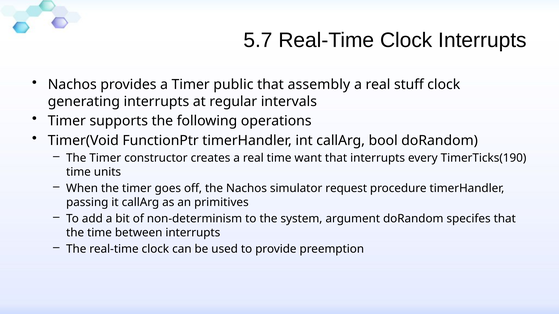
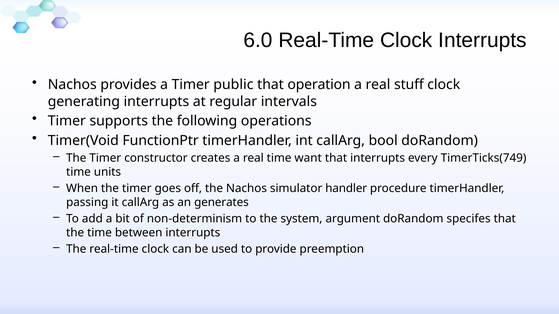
5.7: 5.7 -> 6.0 (258, 40)
assembly: assembly -> operation (319, 85)
TimerTicks(190: TimerTicks(190 -> TimerTicks(749 (484, 158)
request: request -> handler (346, 189)
primitives: primitives -> generates (221, 203)
